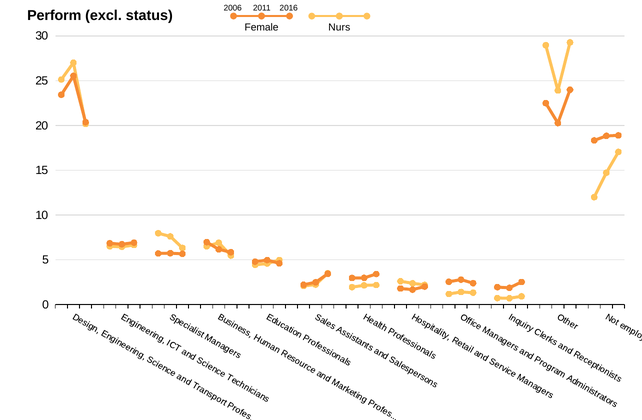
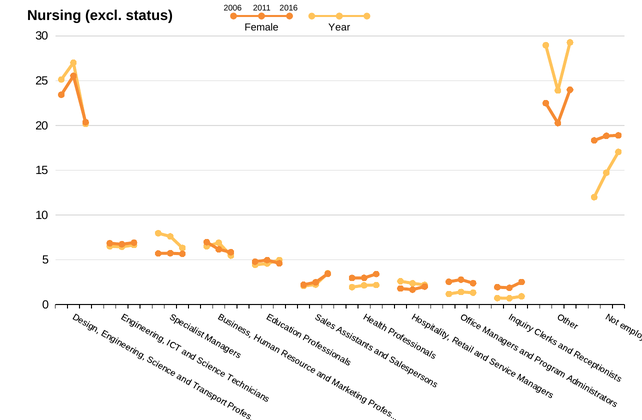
Perform: Perform -> Nursing (54, 15)
Nurs: Nurs -> Year (339, 27)
